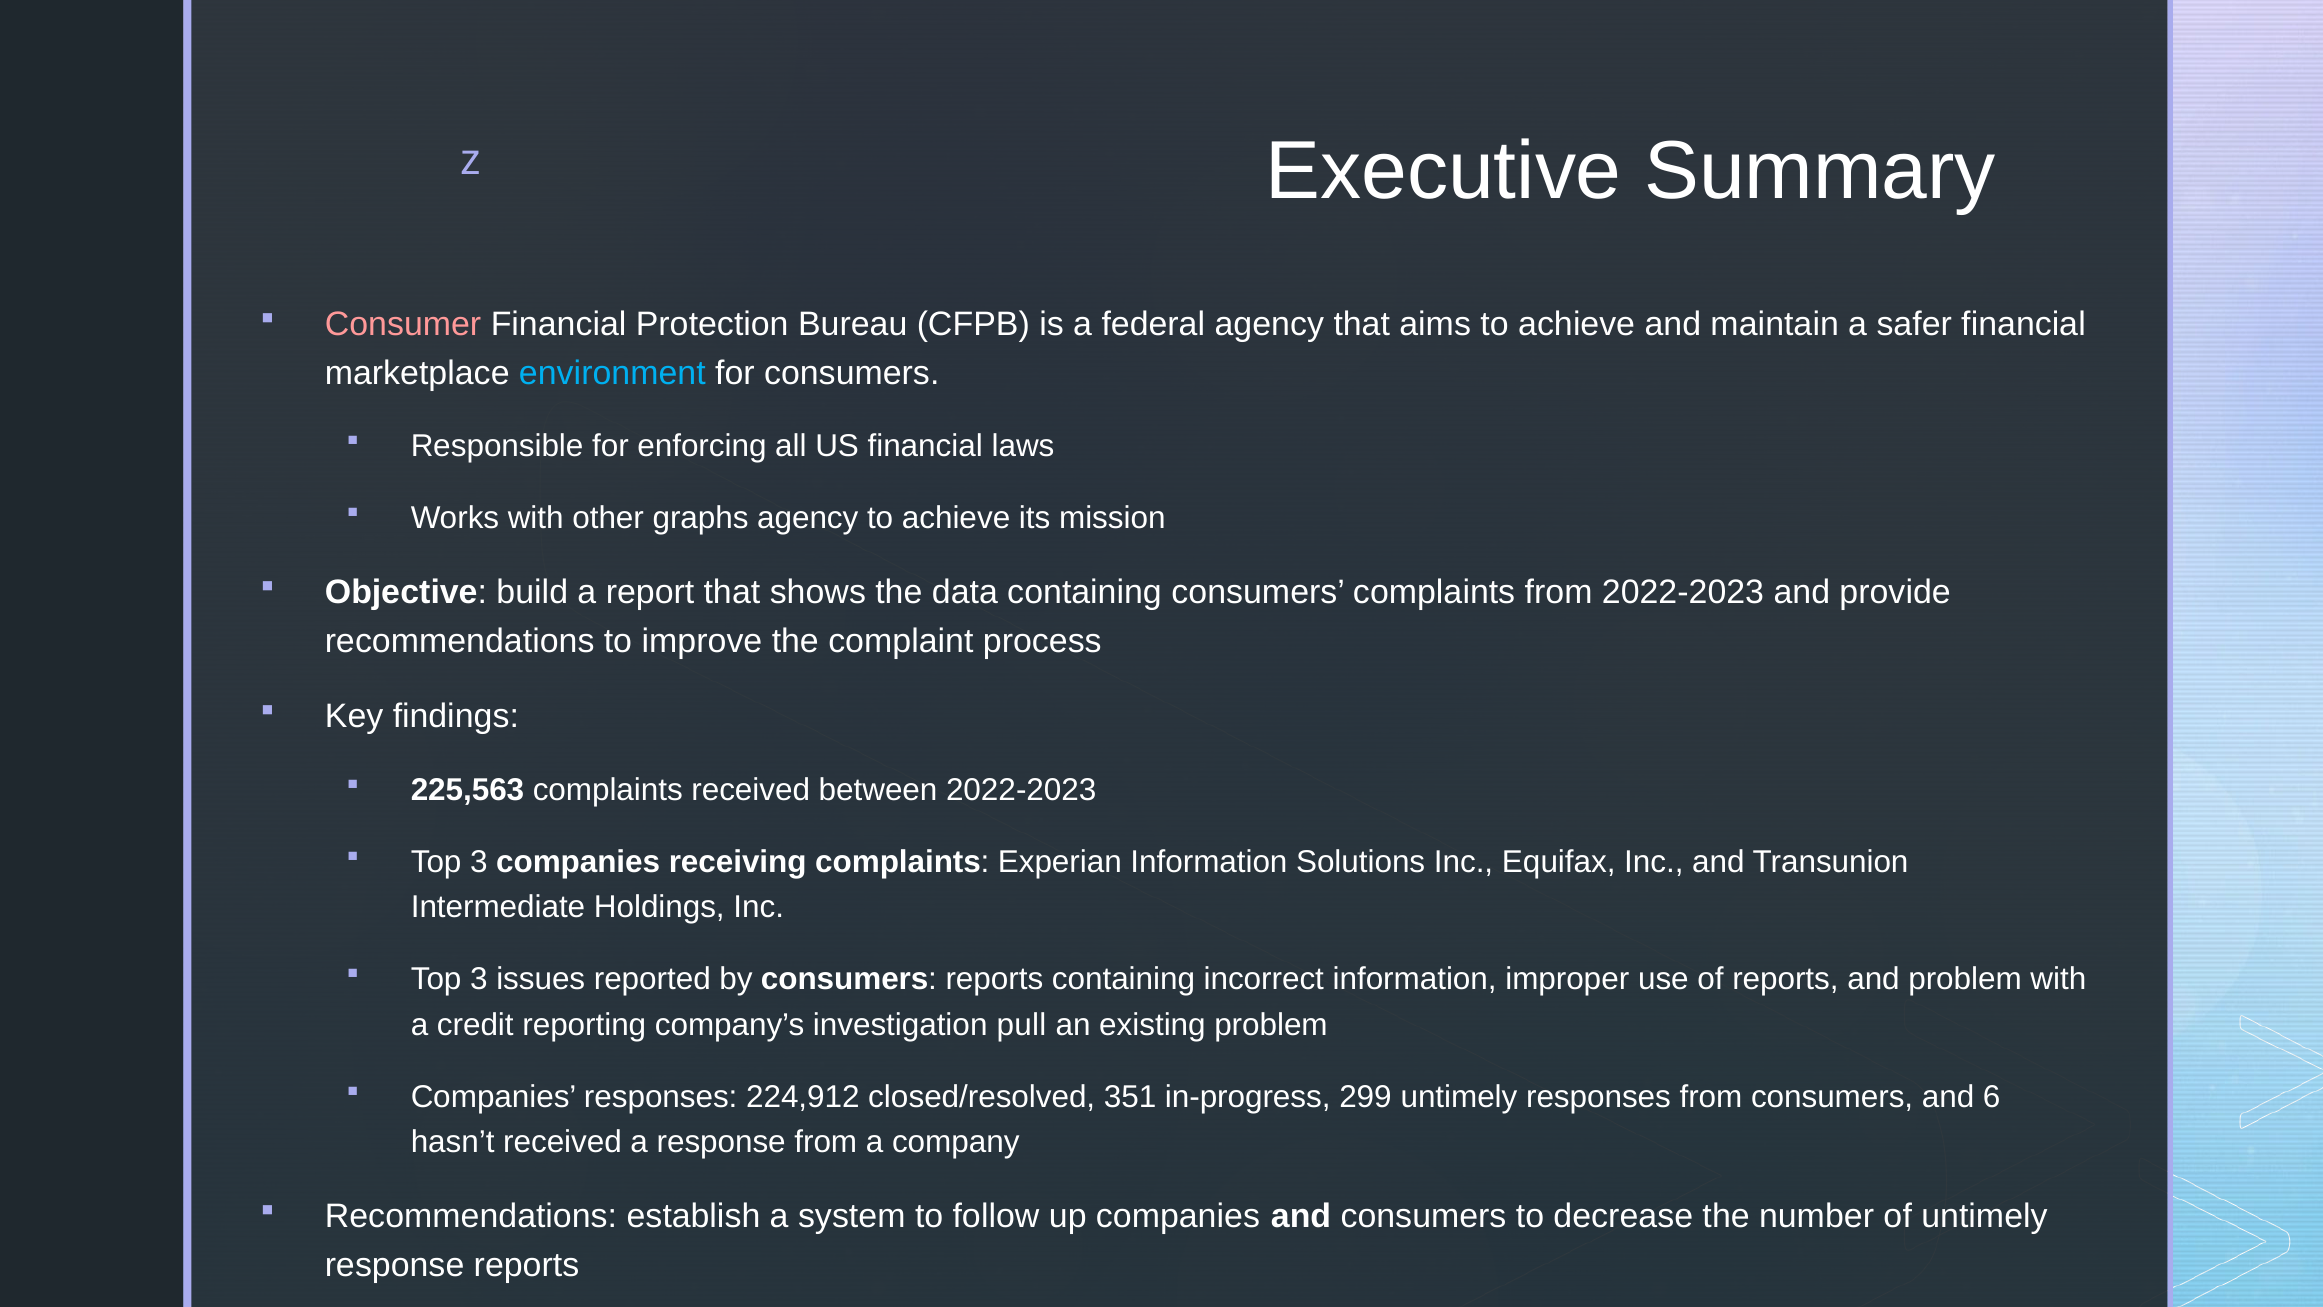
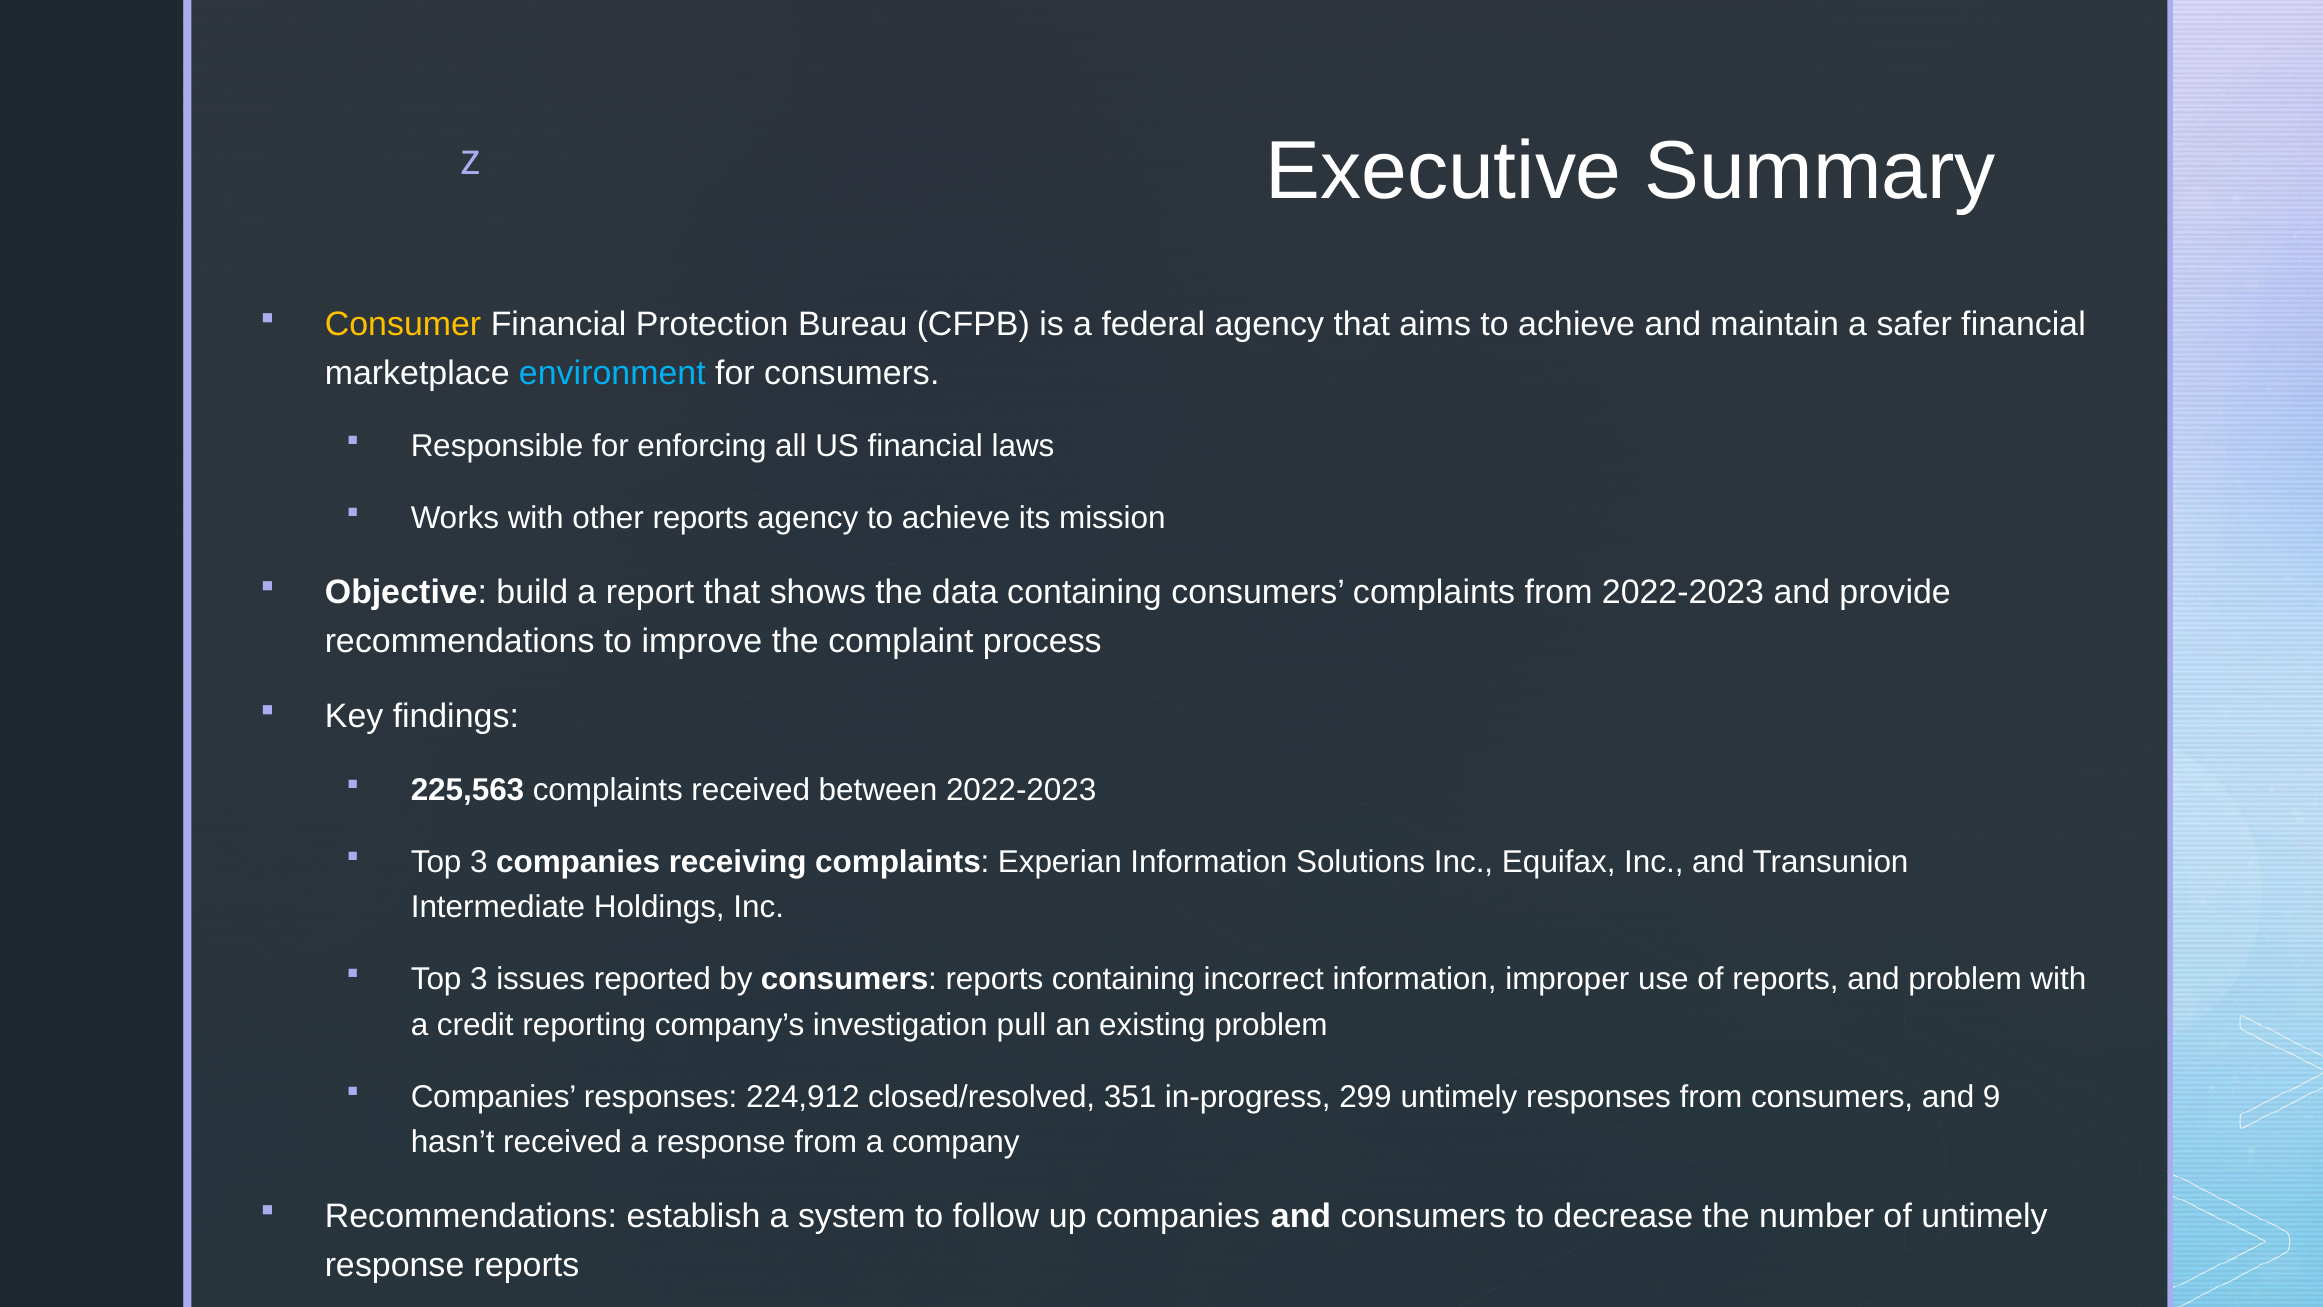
Consumer colour: pink -> yellow (403, 324)
other graphs: graphs -> reports (701, 518)
6: 6 -> 9 (1992, 1096)
